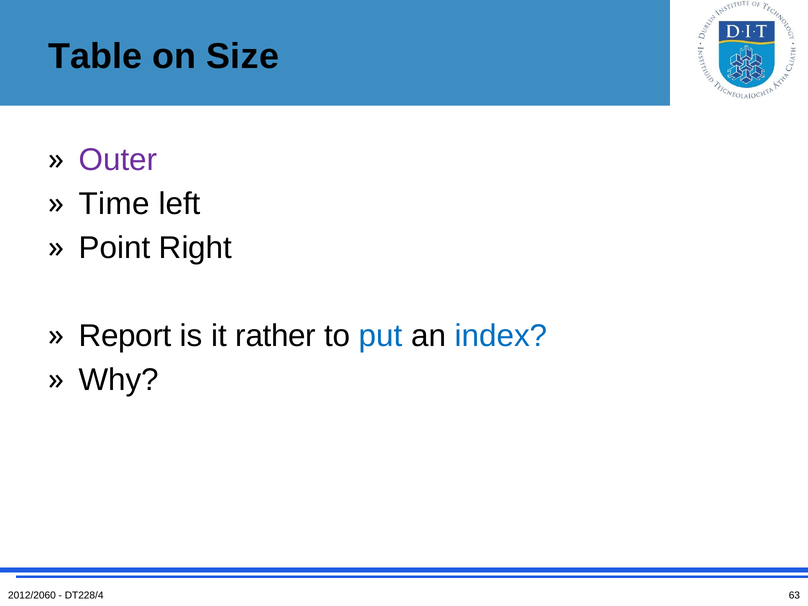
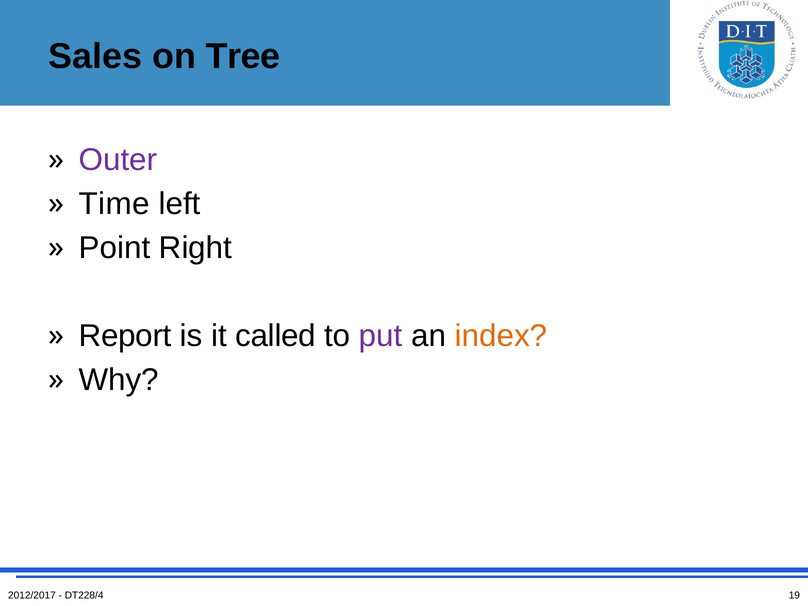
Table: Table -> Sales (95, 57)
Size: Size -> Tree (243, 57)
rather: rather -> called (276, 336)
put colour: blue -> purple (381, 336)
index colour: blue -> orange (501, 336)
2012/2060: 2012/2060 -> 2012/2017 (32, 595)
63: 63 -> 19 (794, 595)
